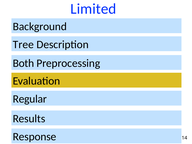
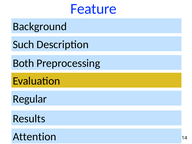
Limited: Limited -> Feature (93, 9)
Tree: Tree -> Such (23, 45)
Response: Response -> Attention (35, 137)
